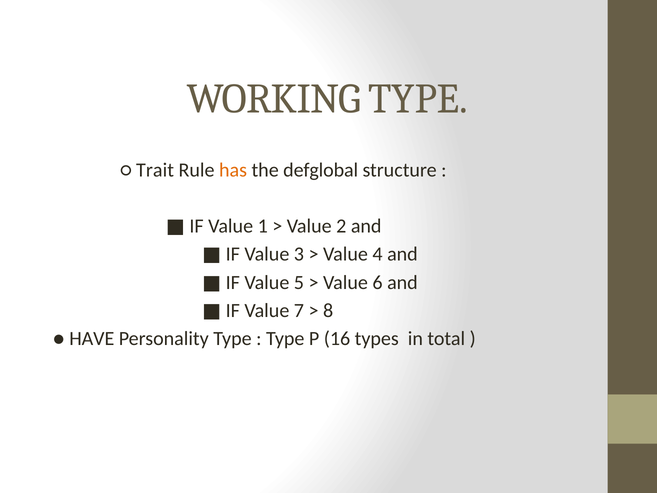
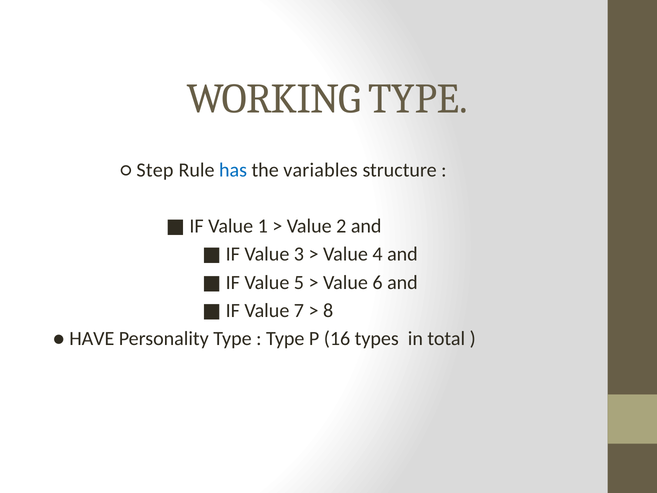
Trait: Trait -> Step (155, 170)
has colour: orange -> blue (233, 170)
defglobal: defglobal -> variables (321, 170)
